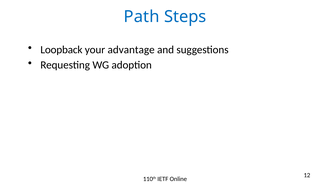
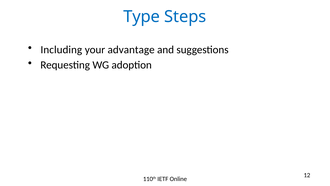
Path: Path -> Type (142, 17)
Loopback: Loopback -> Including (61, 50)
